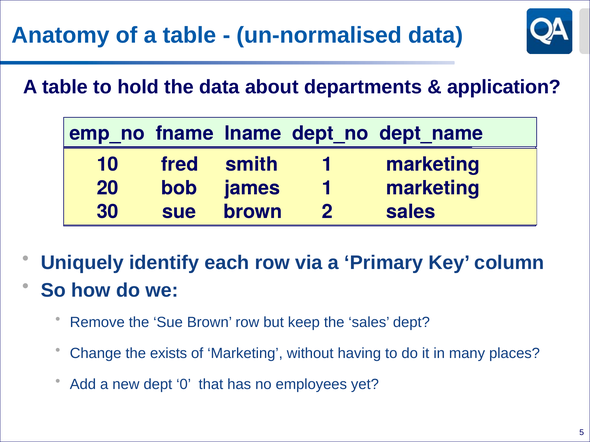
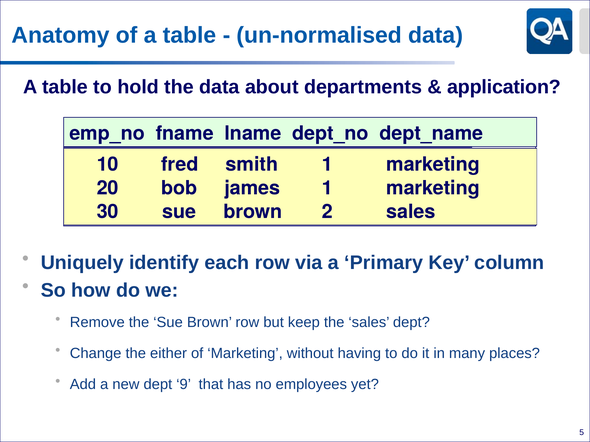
exists: exists -> either (169, 354)
0: 0 -> 9 (184, 385)
